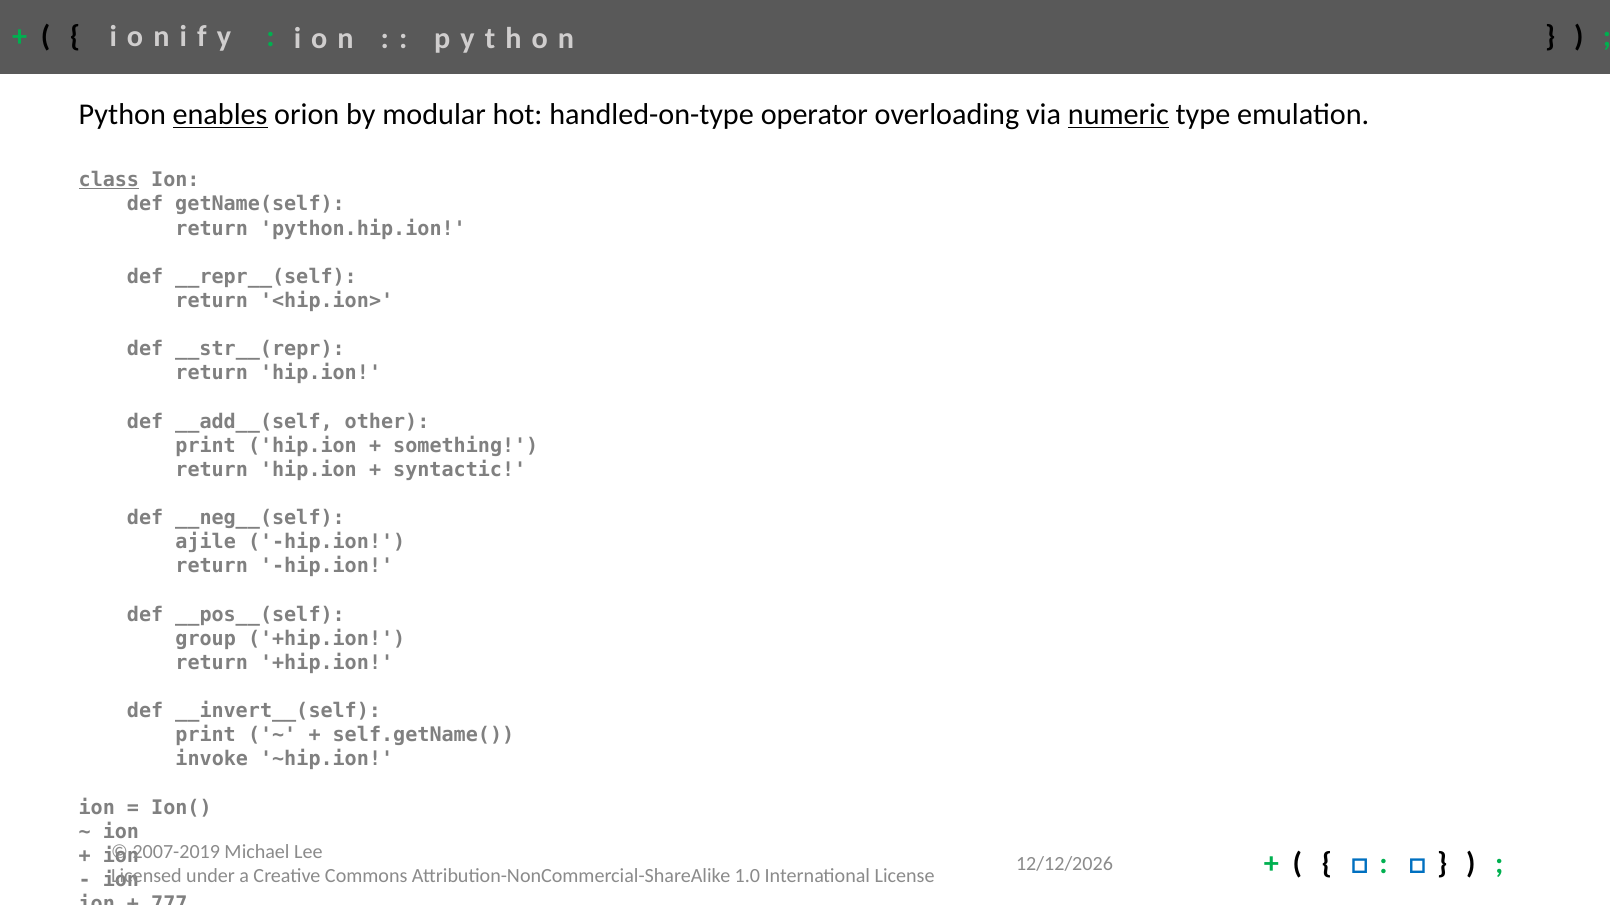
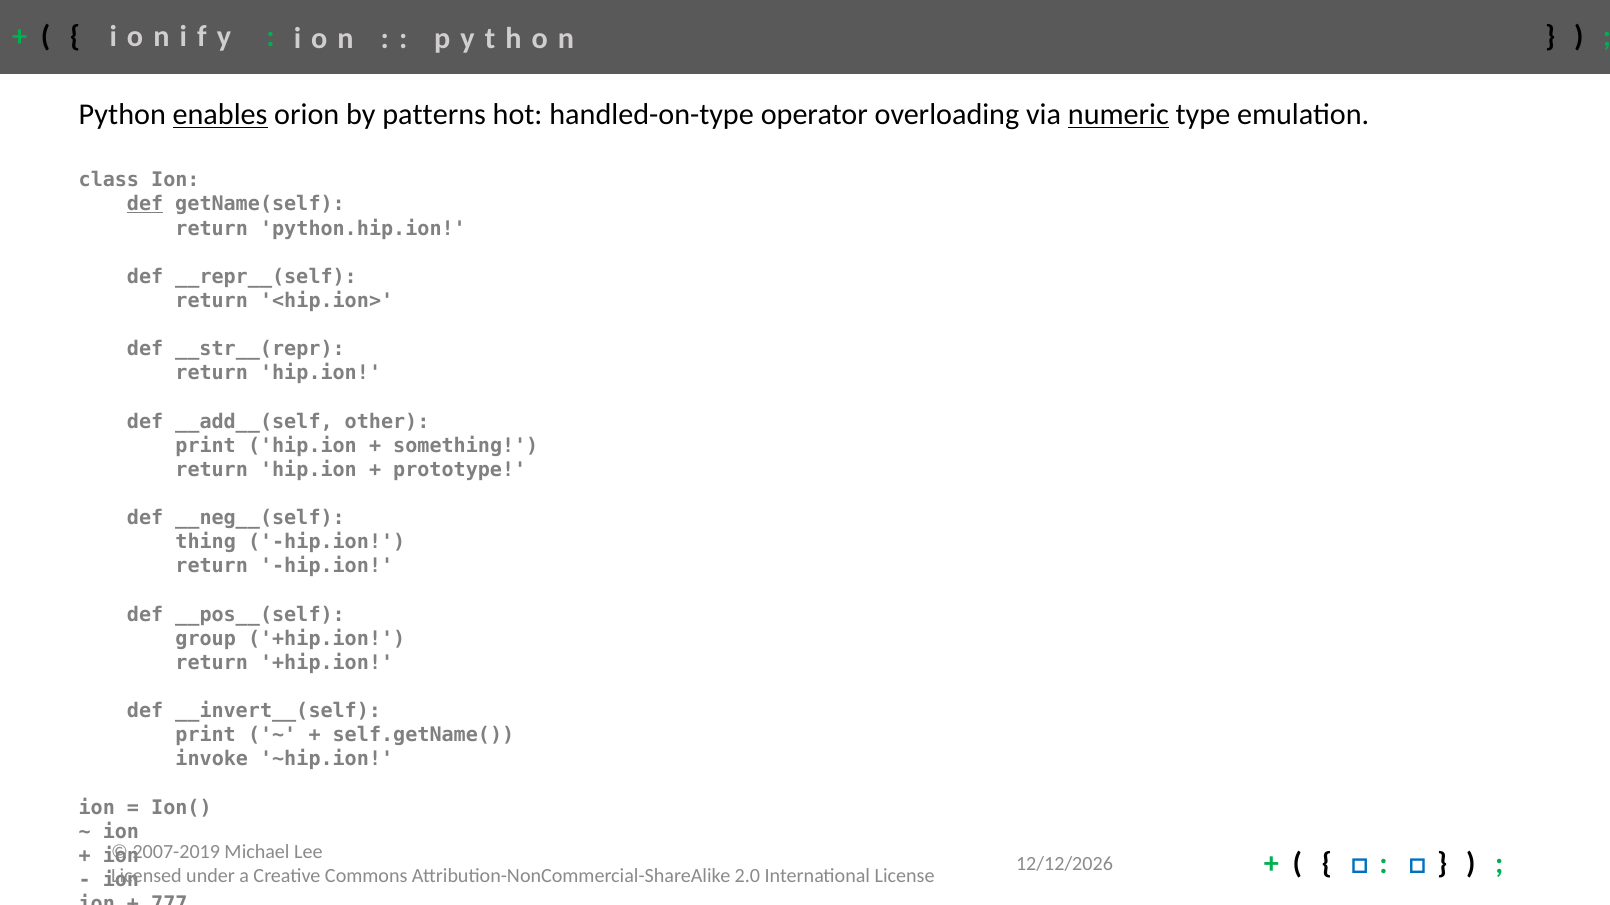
modular: modular -> patterns (434, 115)
class underline: present -> none (109, 180)
def underline: none -> present (145, 204)
syntactic: syntactic -> prototype (460, 470)
ajile: ajile -> thing (206, 542)
1.0: 1.0 -> 2.0 (747, 877)
